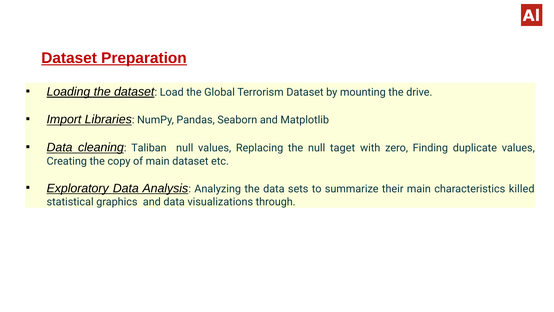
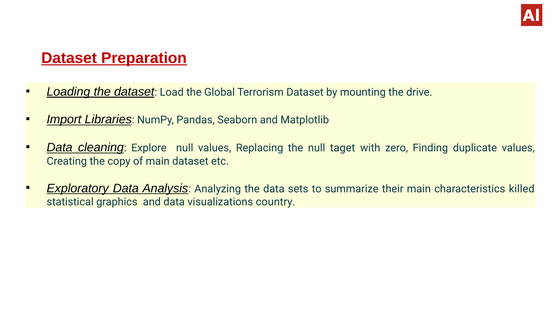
Taliban: Taliban -> Explore (149, 148)
through: through -> country (276, 202)
